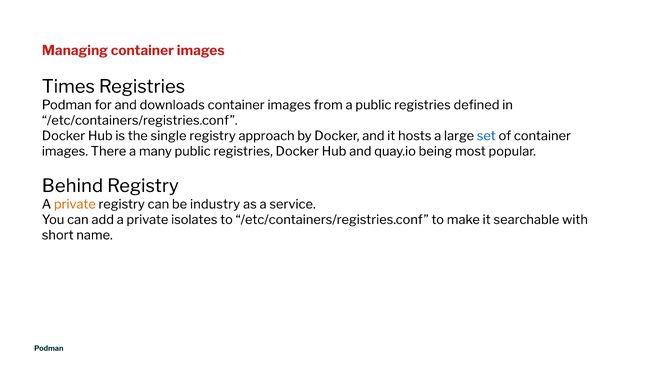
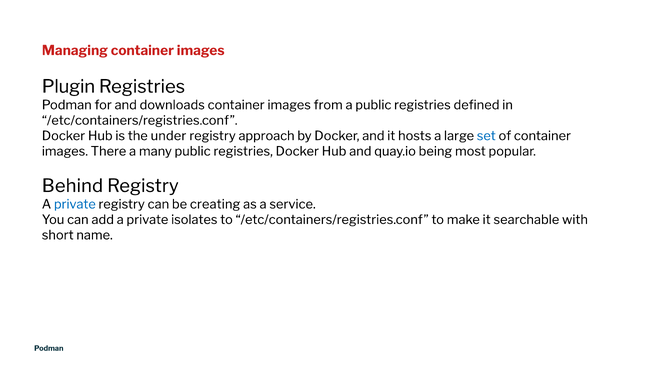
Times: Times -> Plugin (68, 87)
single: single -> under (168, 136)
private colour: orange -> blue (75, 204)
industry: industry -> creating (215, 204)
